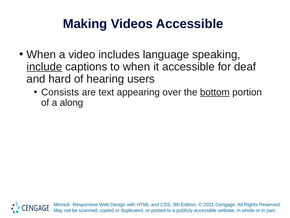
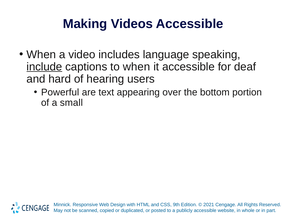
Consists: Consists -> Powerful (60, 92)
bottom underline: present -> none (215, 92)
along: along -> small (71, 102)
